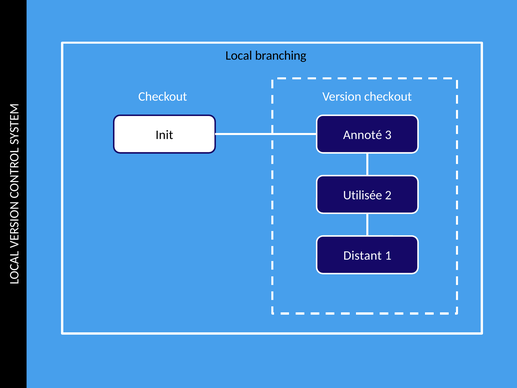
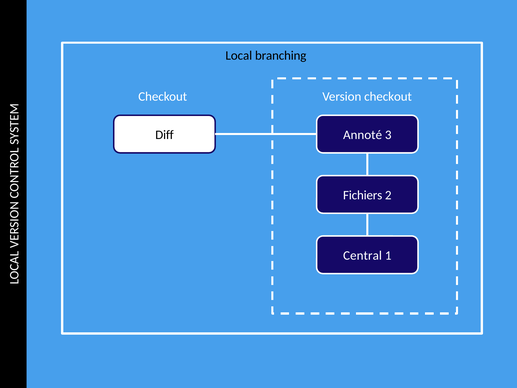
Init: Init -> Diff (164, 135)
Utilisée: Utilisée -> Fichiers (363, 195)
Distant: Distant -> Central (363, 256)
